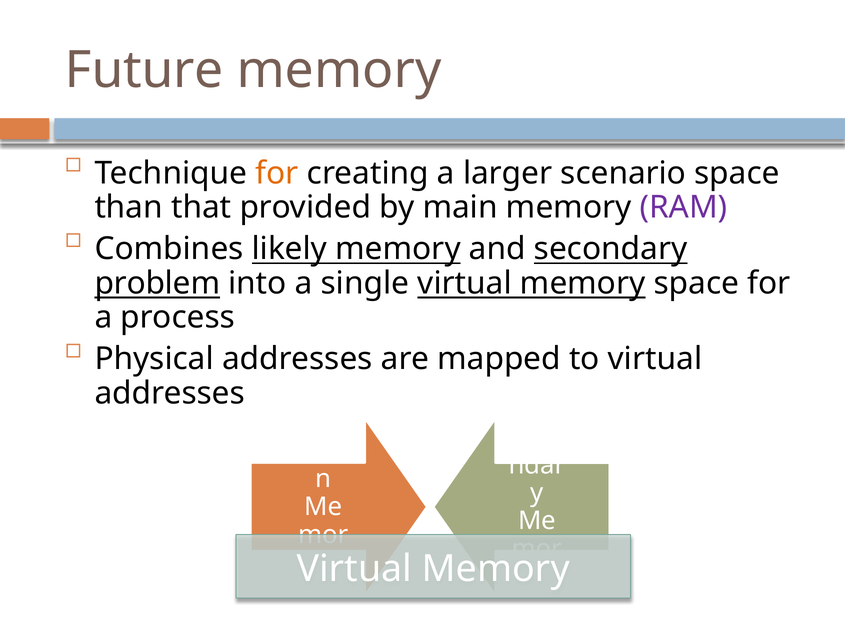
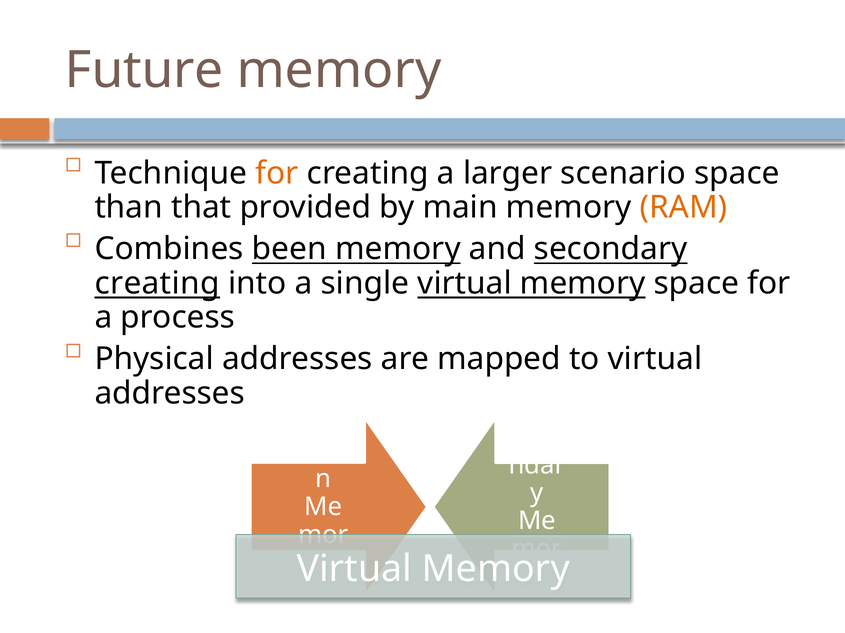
RAM colour: purple -> orange (684, 208)
likely: likely -> been (289, 249)
problem: problem -> creating (157, 283)
